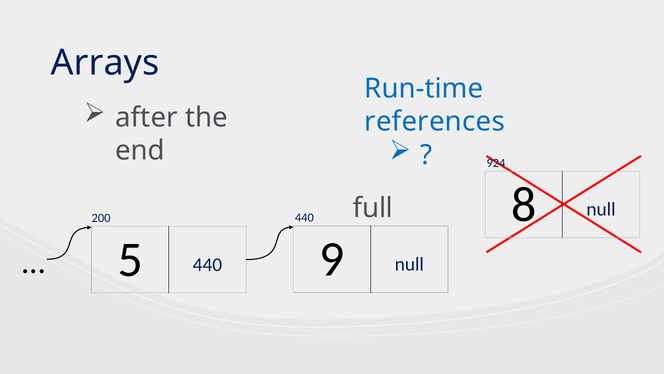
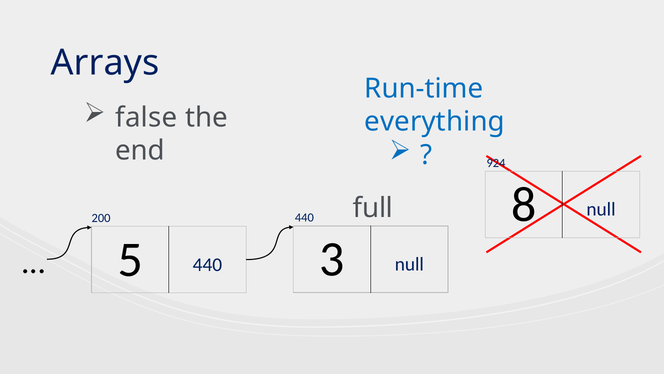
after: after -> false (146, 117)
references: references -> everything (435, 122)
9: 9 -> 3 (332, 259)
